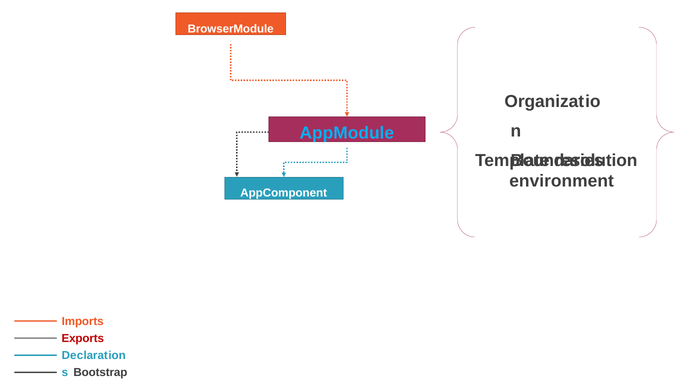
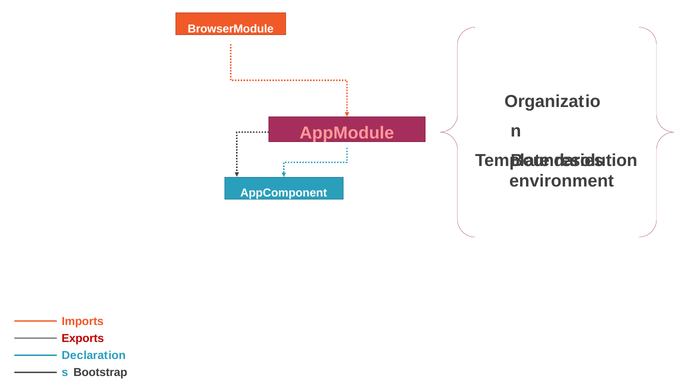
AppModule colour: light blue -> pink (347, 133)
